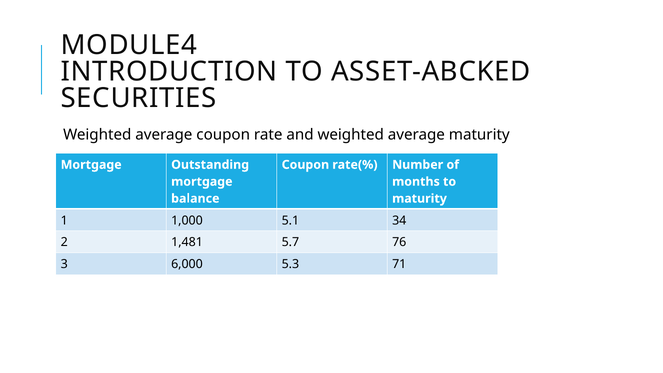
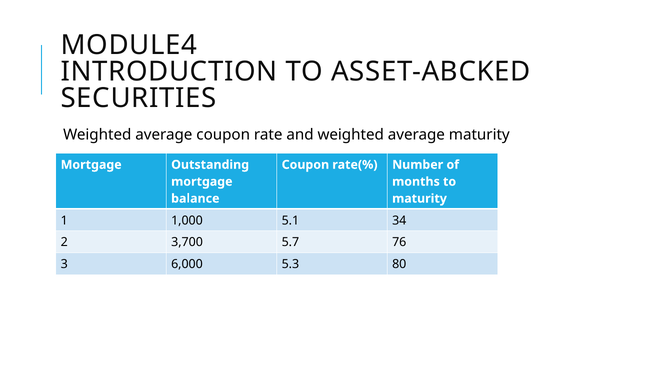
1,481: 1,481 -> 3,700 (187, 242)
71: 71 -> 80 (399, 264)
